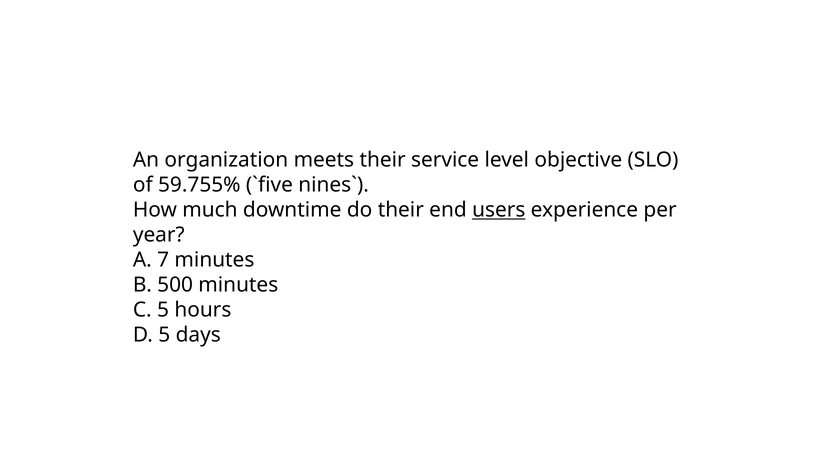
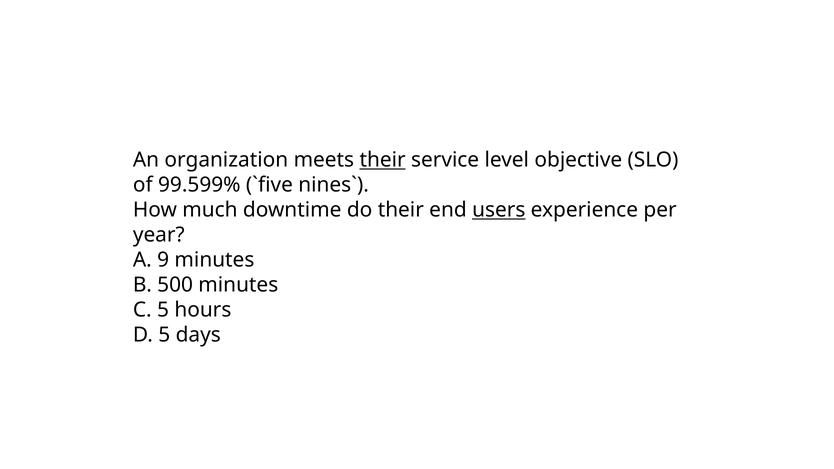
their underline: none -> present (383, 160)
59.755%: 59.755% -> 99.599% (199, 185)
7: 7 -> 9 (163, 260)
